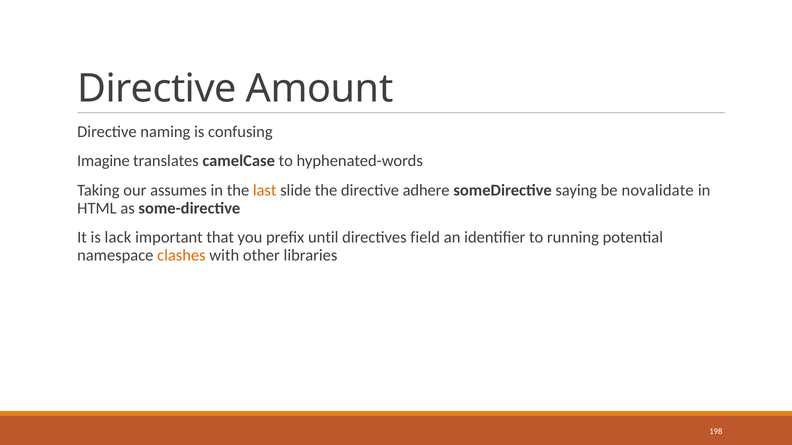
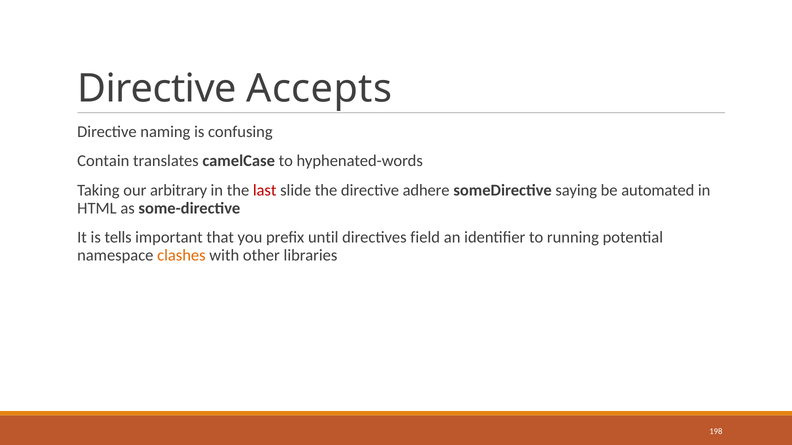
Amount: Amount -> Accepts (319, 89)
Imagine: Imagine -> Contain (103, 161)
assumes: assumes -> arbitrary (179, 190)
last colour: orange -> red (265, 190)
novalidate: novalidate -> automated (658, 190)
lack: lack -> tells (118, 238)
